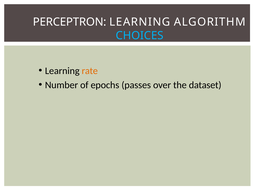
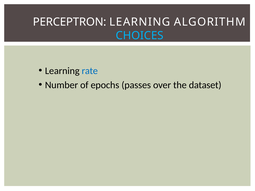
rate colour: orange -> blue (90, 71)
